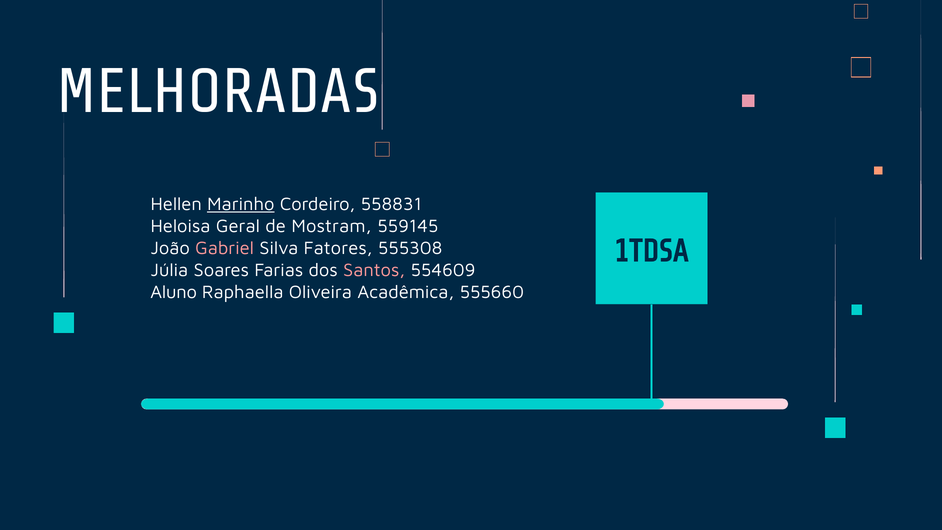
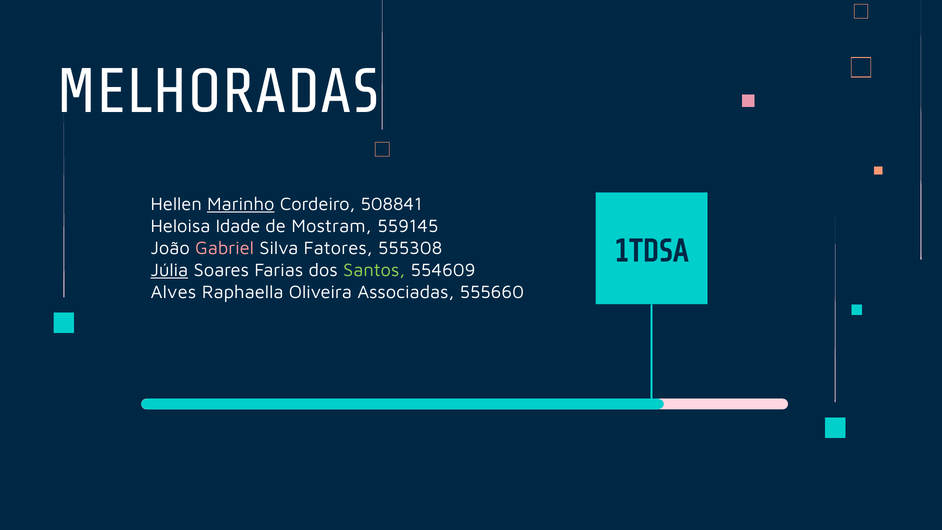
558831: 558831 -> 508841 (391, 204)
Geral: Geral -> Idade (238, 226)
Júlia underline: none -> present (169, 270)
Santos colour: pink -> light green (374, 270)
Aluno: Aluno -> Alves (173, 292)
Acadêmica: Acadêmica -> Associadas (406, 292)
